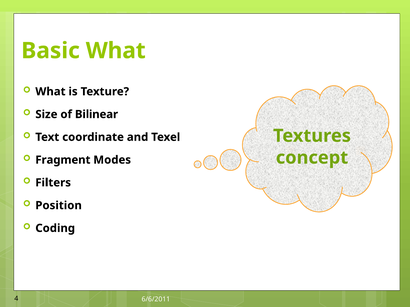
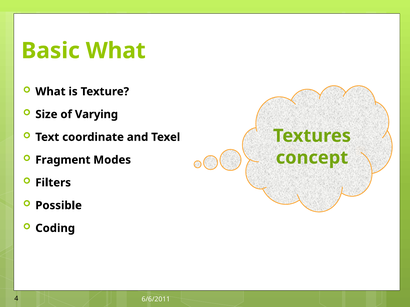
Bilinear: Bilinear -> Varying (96, 115)
Position: Position -> Possible (59, 206)
